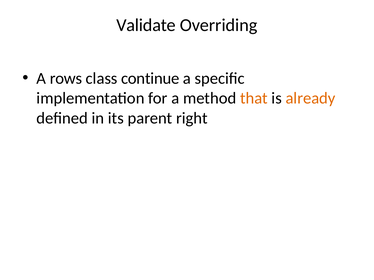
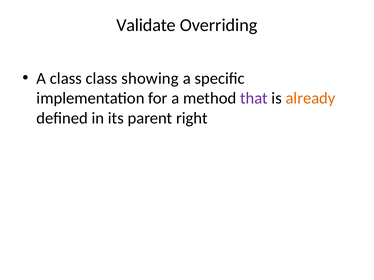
A rows: rows -> class (66, 78)
continue: continue -> showing (150, 78)
that colour: orange -> purple (254, 98)
